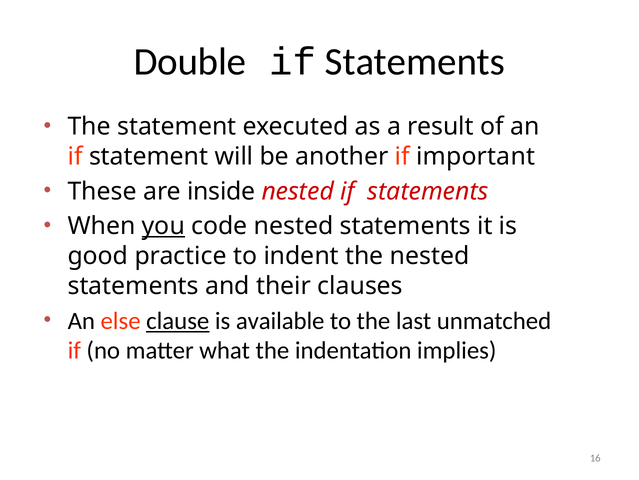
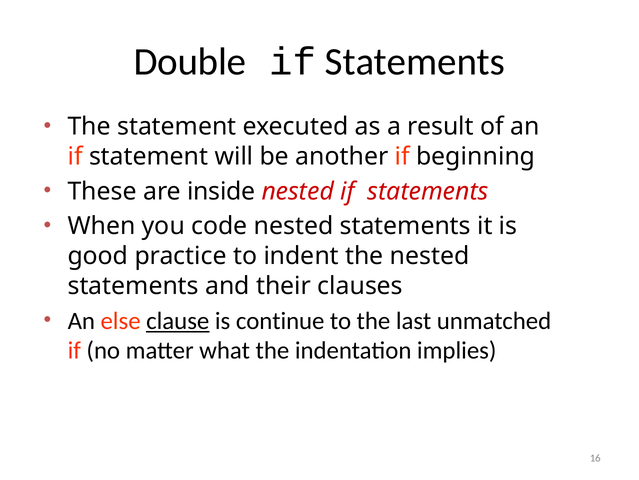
important: important -> beginning (476, 156)
you underline: present -> none (163, 226)
available: available -> continue (280, 320)
